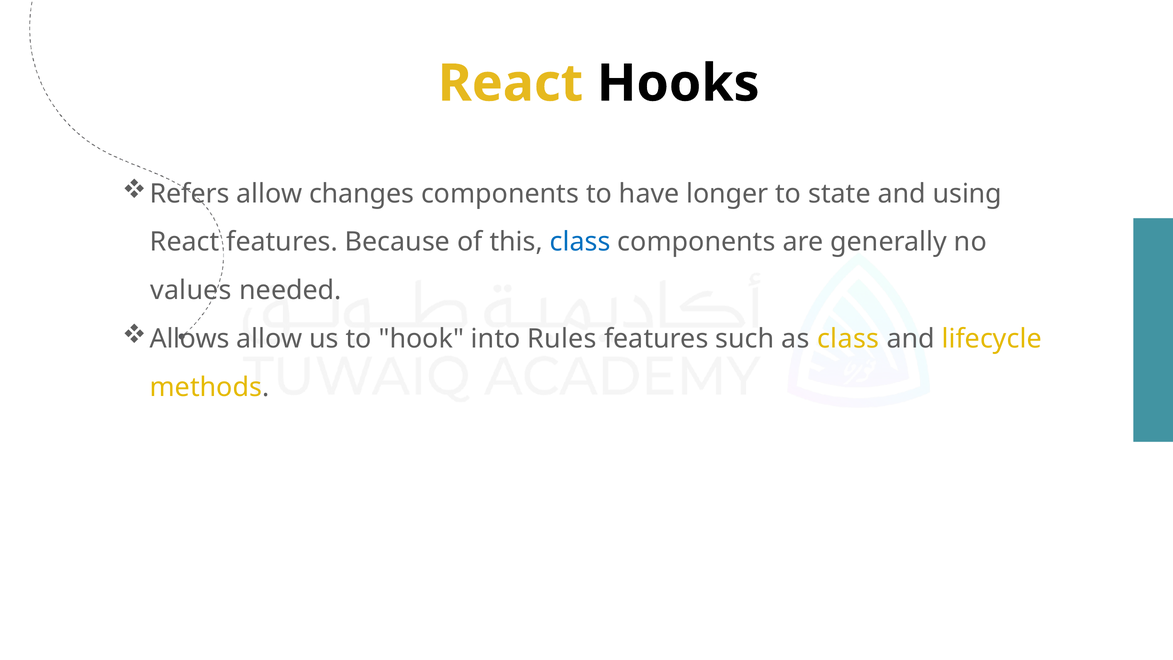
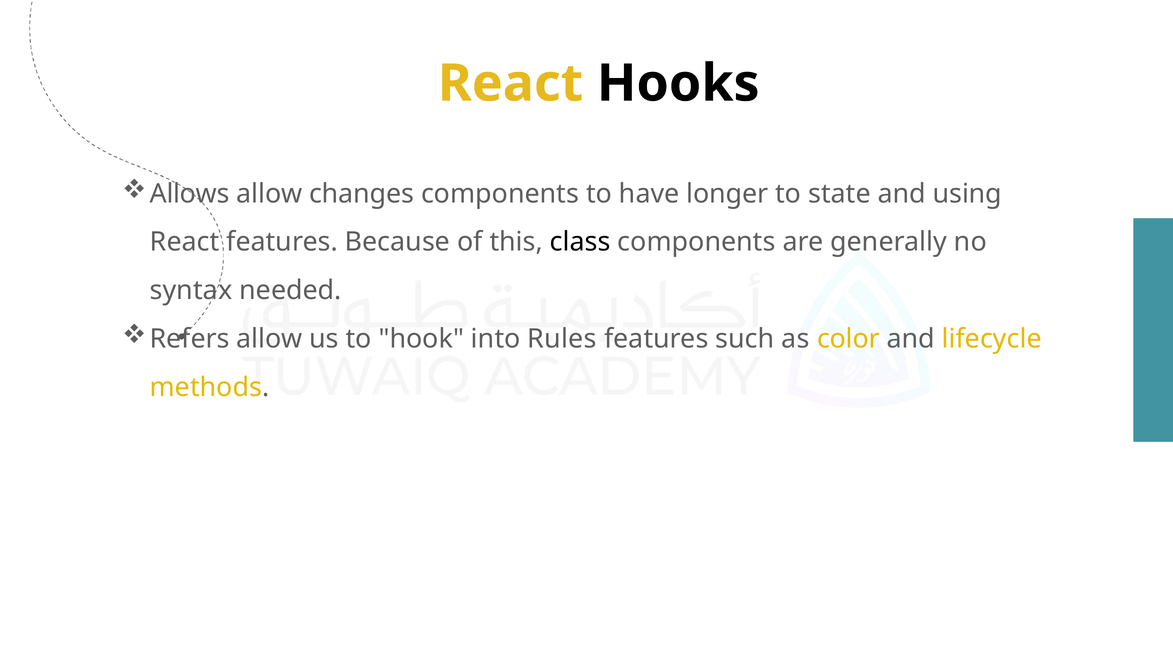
Refers: Refers -> Allows (190, 194)
class colour: blue -> black (580, 242)
values: values -> syntax (191, 290)
Allows: Allows -> Refers (190, 339)
as class: class -> color (848, 339)
